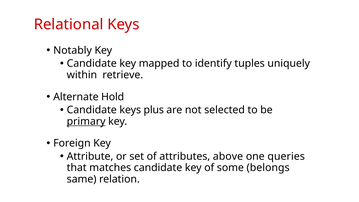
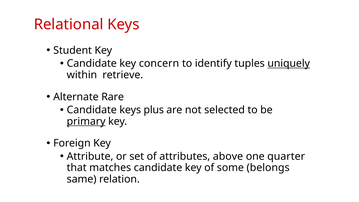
Notably: Notably -> Student (73, 50)
mapped: mapped -> concern (159, 64)
uniquely underline: none -> present (289, 64)
Hold: Hold -> Rare (113, 97)
queries: queries -> quarter (286, 156)
